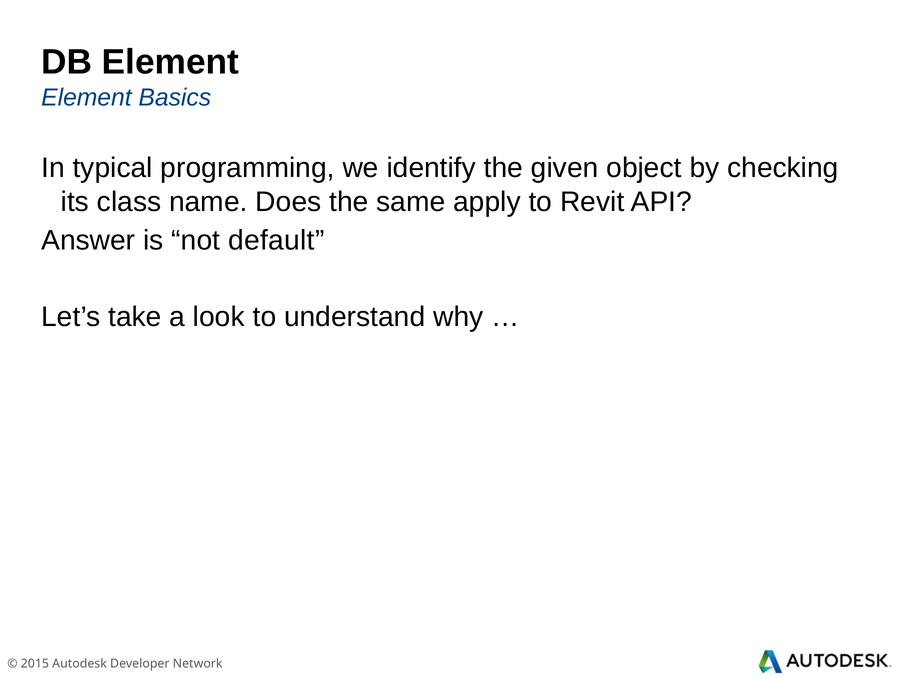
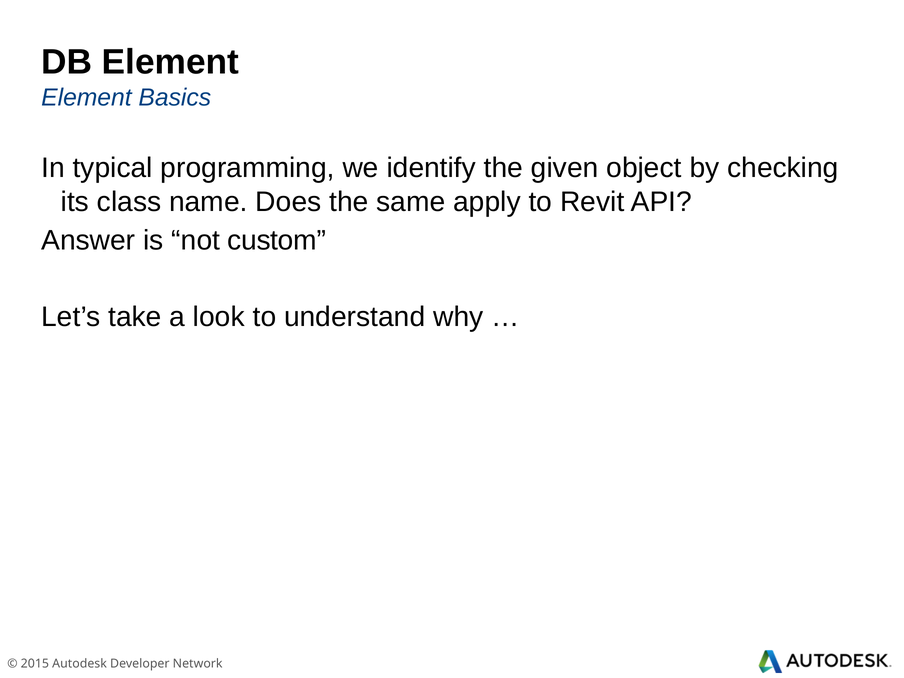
default: default -> custom (277, 240)
